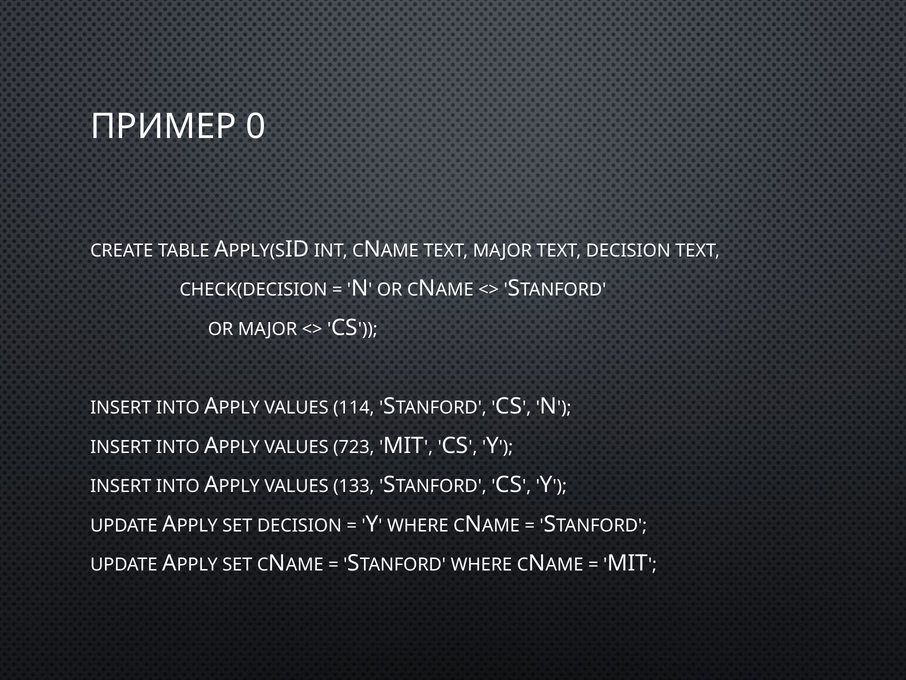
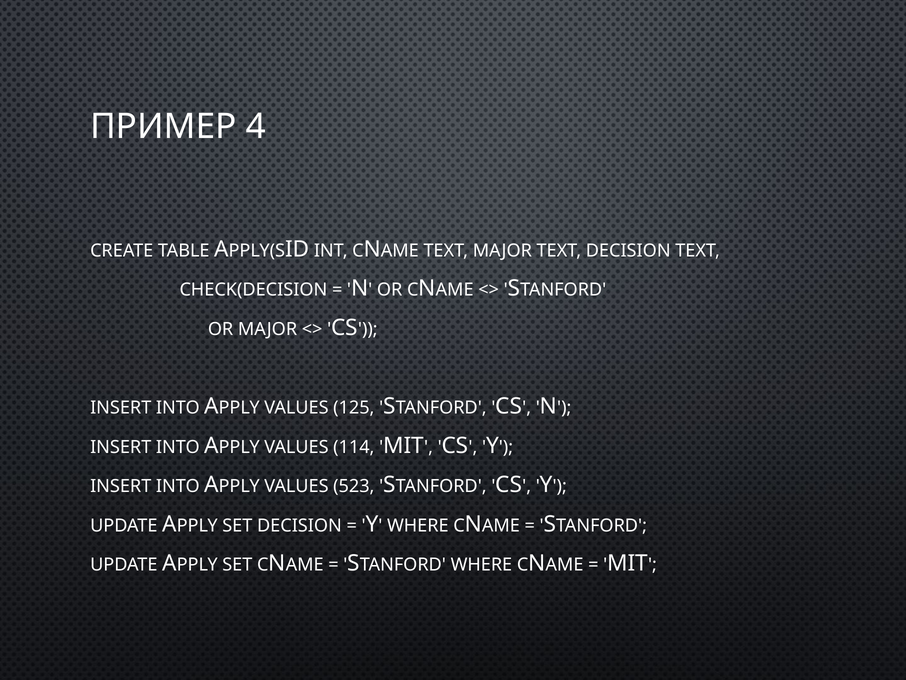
0: 0 -> 4 (256, 127)
114: 114 -> 125 (354, 407)
723: 723 -> 114 (354, 447)
133: 133 -> 523 (354, 486)
